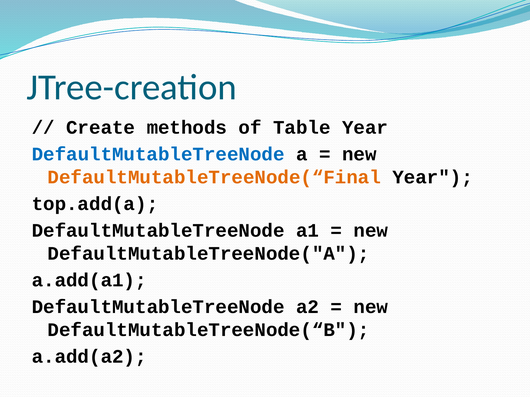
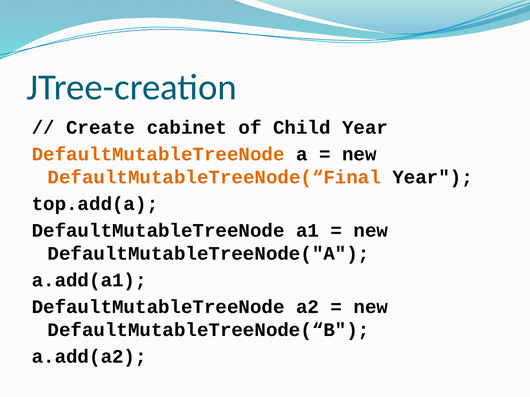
methods: methods -> cabinet (187, 128)
Table: Table -> Child (302, 128)
DefaultMutableTreeNode colour: blue -> orange (158, 154)
